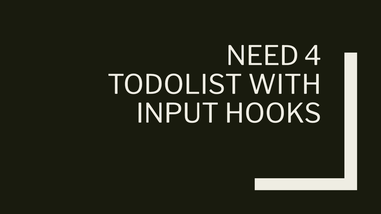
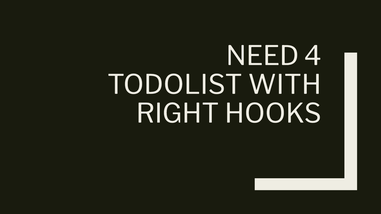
INPUT: INPUT -> RIGHT (177, 114)
